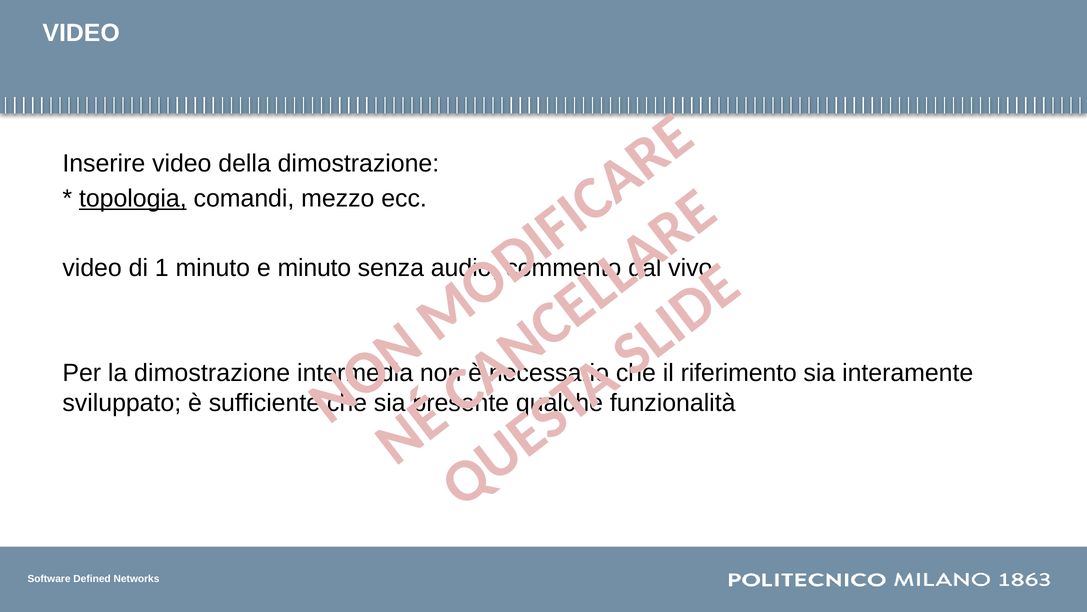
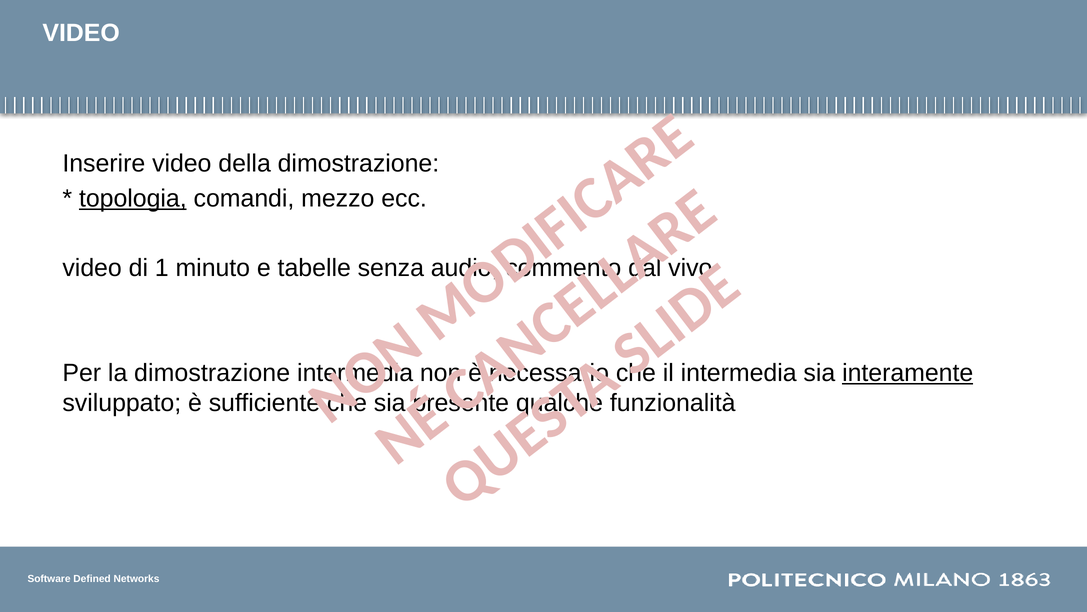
e minuto: minuto -> tabelle (314, 268)
riferimento: riferimento -> intermedia (739, 373)
interamente underline: none -> present (908, 373)
